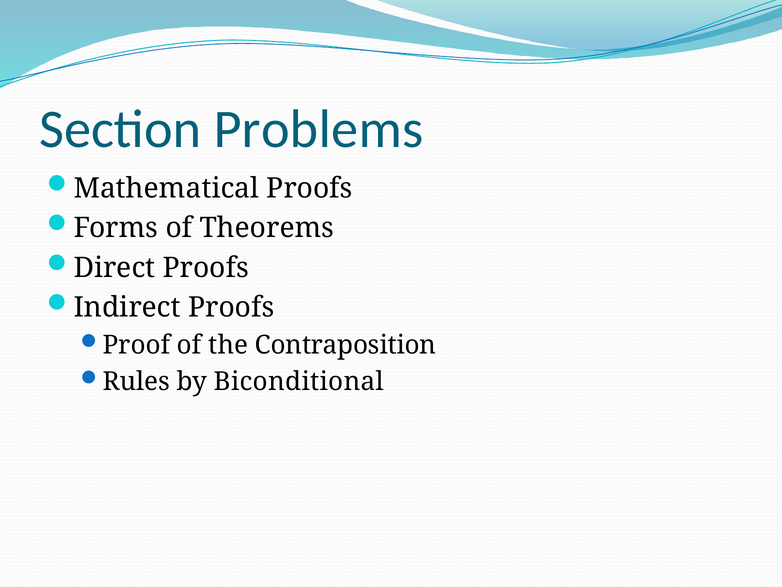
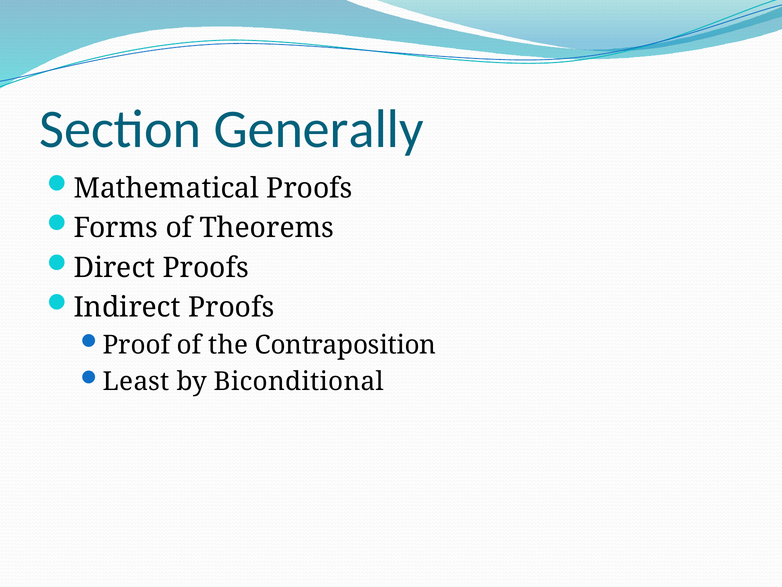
Problems: Problems -> Generally (319, 129)
Rules: Rules -> Least (136, 381)
